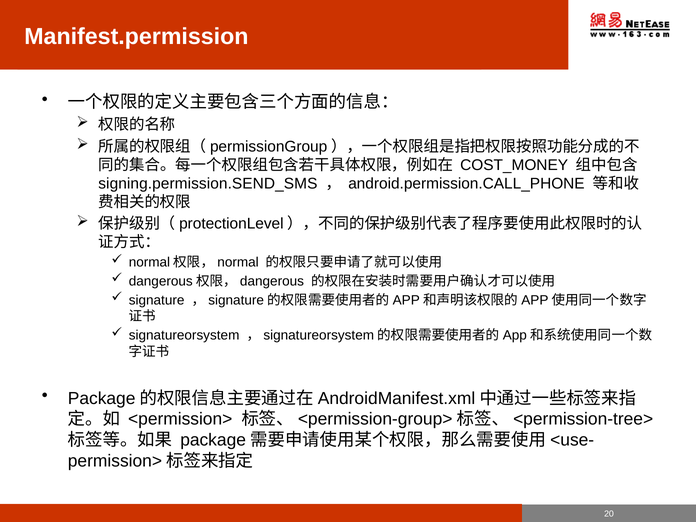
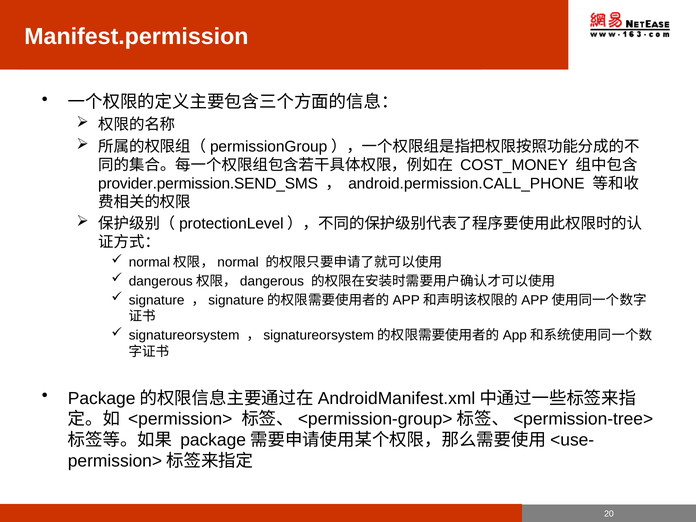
signing.permission.SEND_SMS: signing.permission.SEND_SMS -> provider.permission.SEND_SMS (208, 184)
